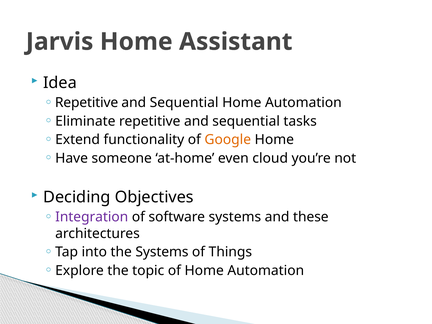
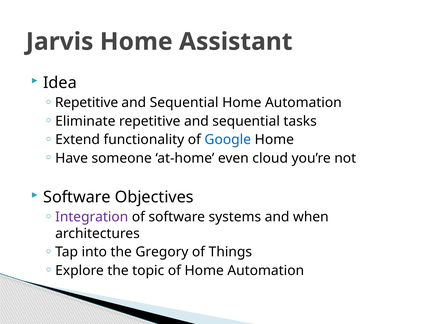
Google colour: orange -> blue (228, 140)
Deciding: Deciding -> Software (77, 197)
these: these -> when (311, 217)
the Systems: Systems -> Gregory (162, 252)
